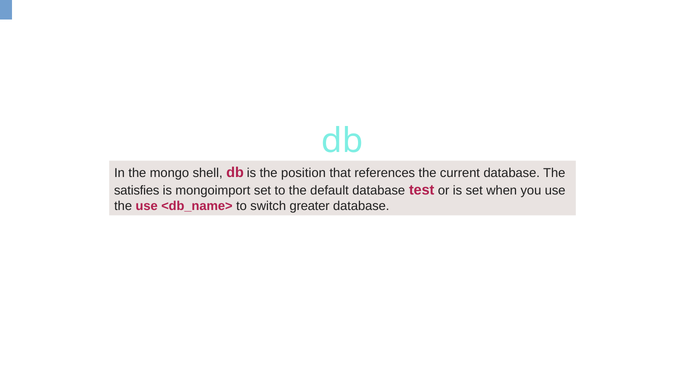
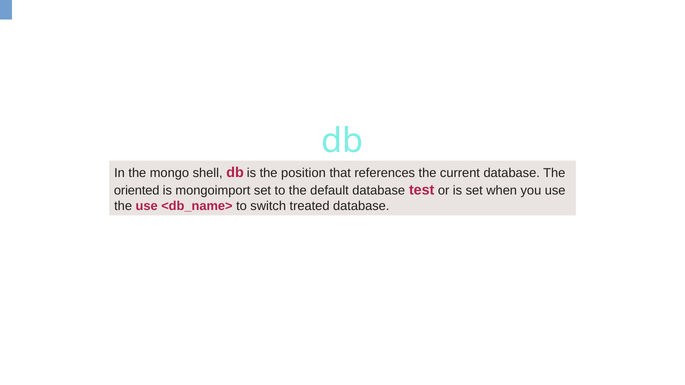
satisfies: satisfies -> oriented (137, 190)
greater: greater -> treated (310, 206)
